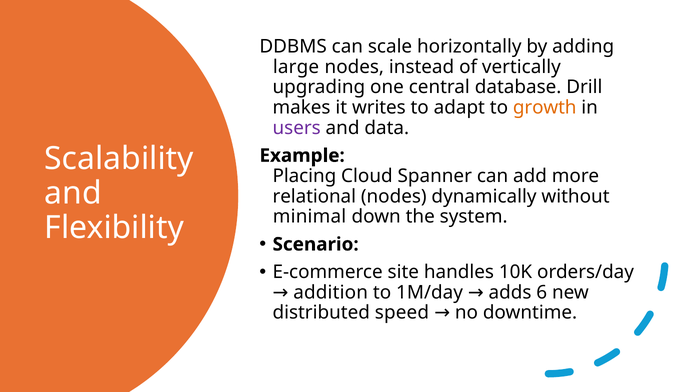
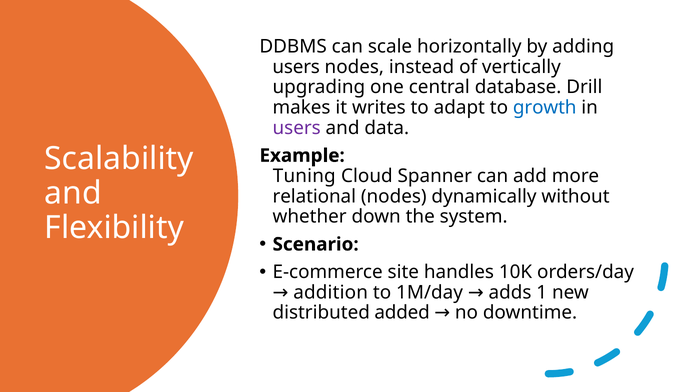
large: large -> users (296, 67)
growth colour: orange -> blue (545, 108)
Placing: Placing -> Tuning (304, 176)
minimal: minimal -> whether (310, 217)
6: 6 -> 1 (542, 292)
speed: speed -> added (402, 313)
